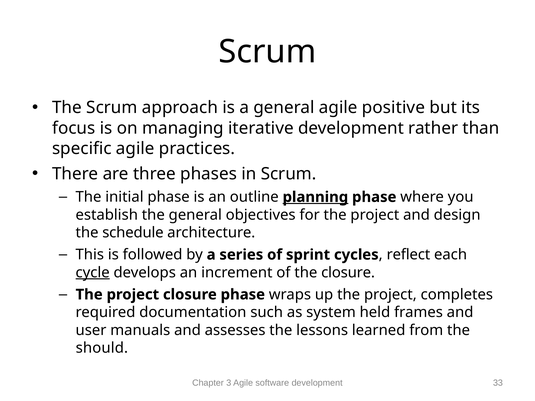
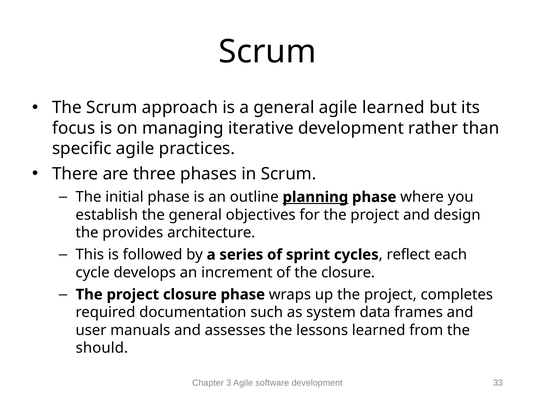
agile positive: positive -> learned (393, 108)
schedule: schedule -> provides (133, 233)
cycle underline: present -> none (93, 273)
held: held -> data (375, 313)
